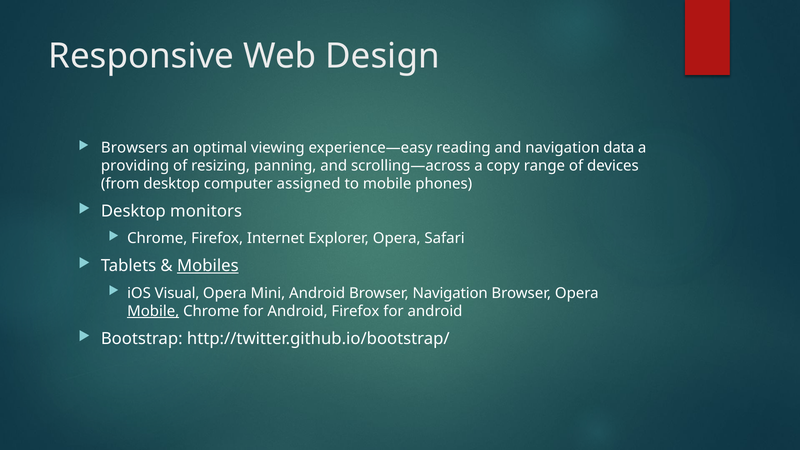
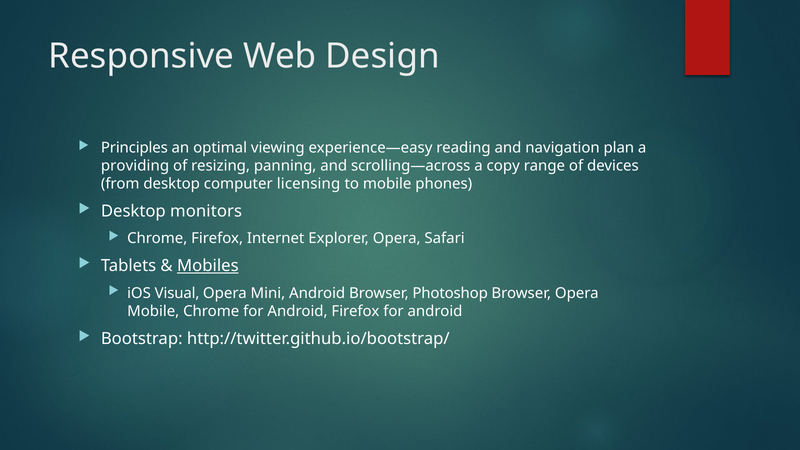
Browsers: Browsers -> Principles (134, 148)
data: data -> plan (619, 148)
assigned: assigned -> licensing (309, 184)
Browser Navigation: Navigation -> Photoshop (450, 293)
Mobile underline: present -> none (153, 311)
